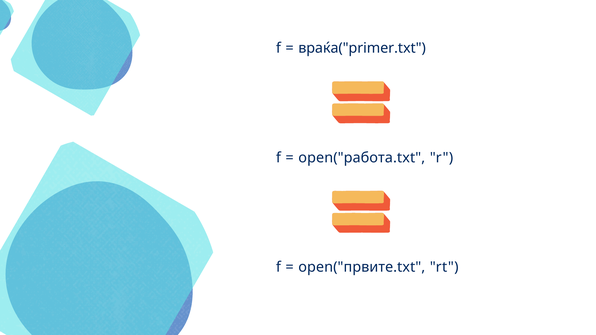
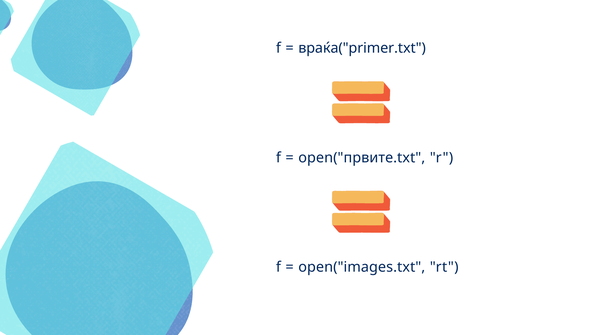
open("работа.txt: open("работа.txt -> open("првите.txt (362, 158)
open("првите.txt: open("првите.txt -> open("images.txt (362, 267)
